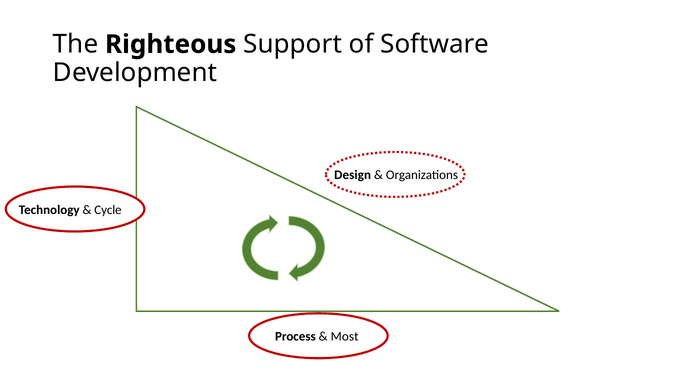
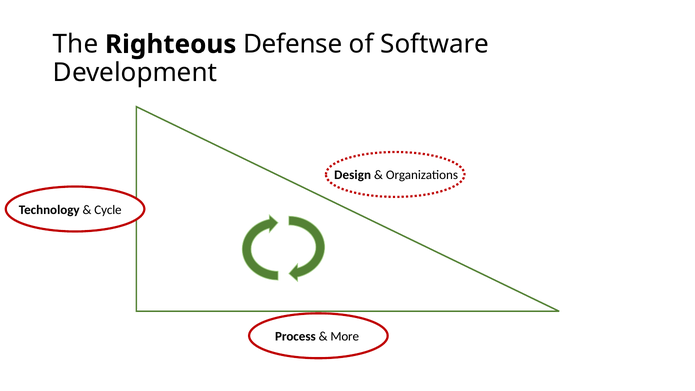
Support: Support -> Defense (293, 44)
Most: Most -> More (345, 336)
